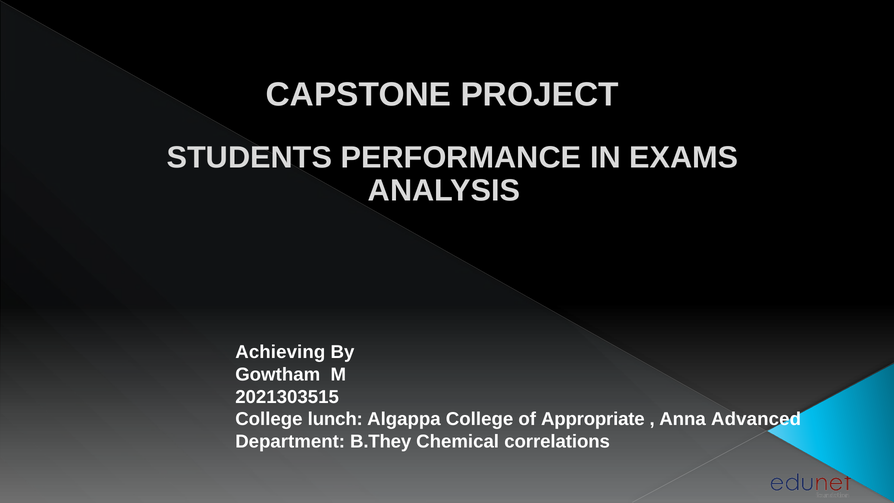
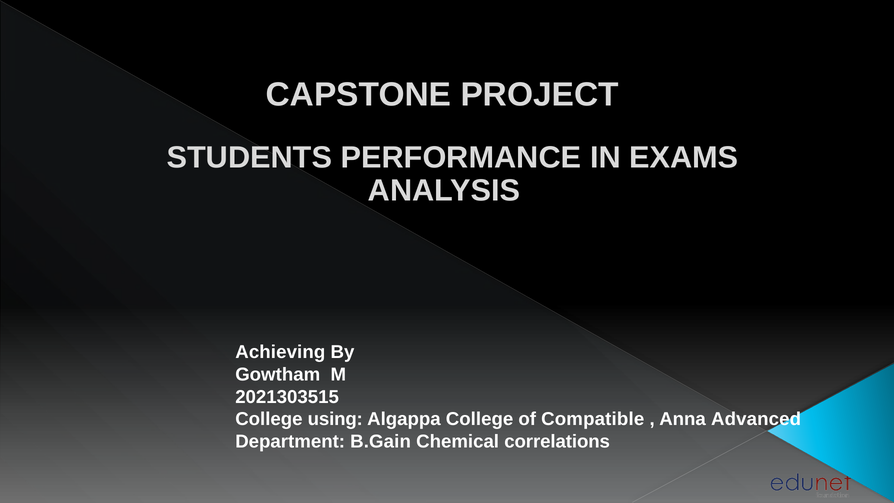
lunch: lunch -> using (335, 419)
Appropriate: Appropriate -> Compatible (593, 419)
B.They: B.They -> B.Gain (381, 442)
